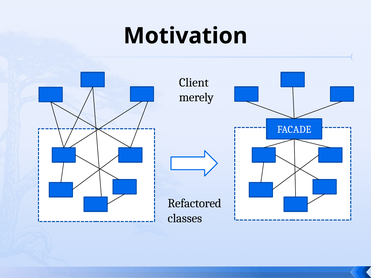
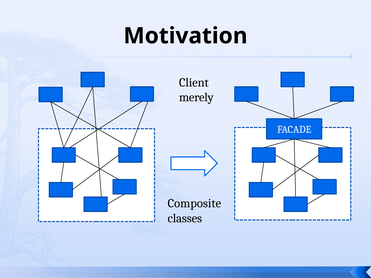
Refactored: Refactored -> Composite (194, 204)
